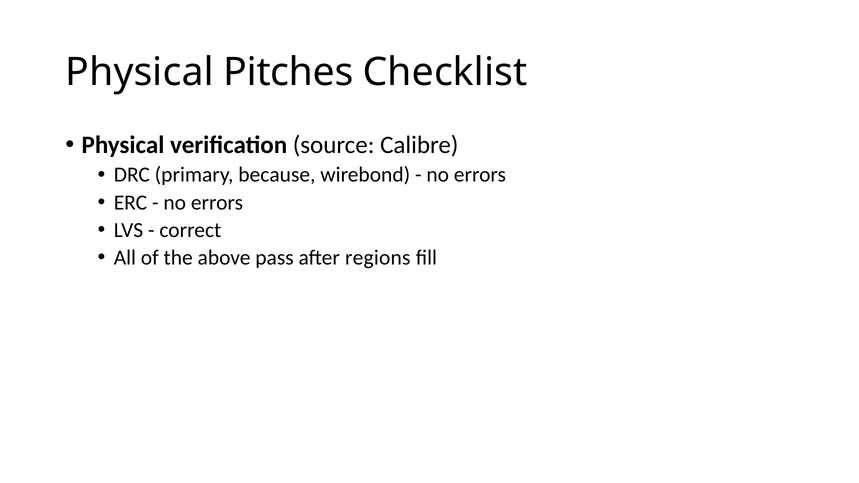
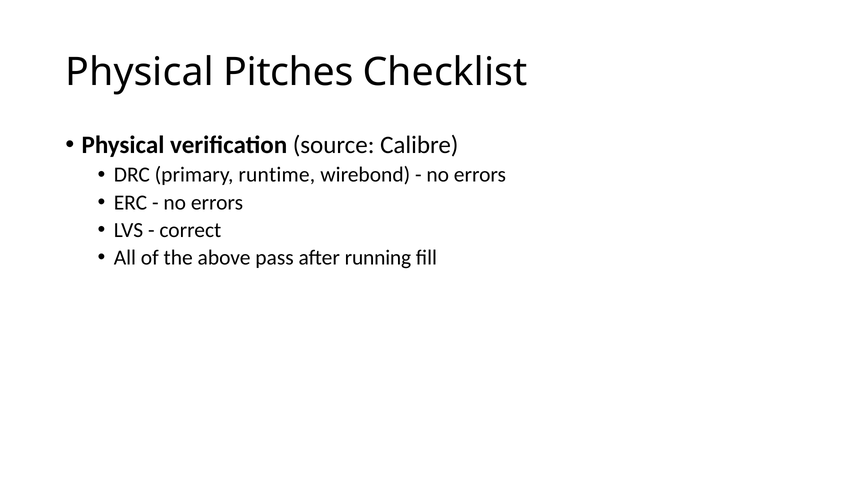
because: because -> runtime (277, 175)
regions: regions -> running (378, 258)
